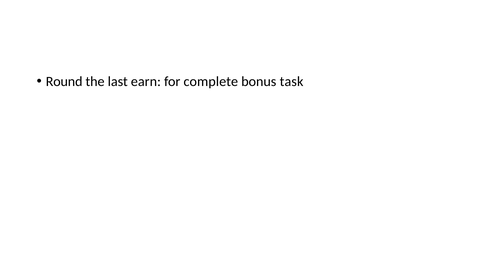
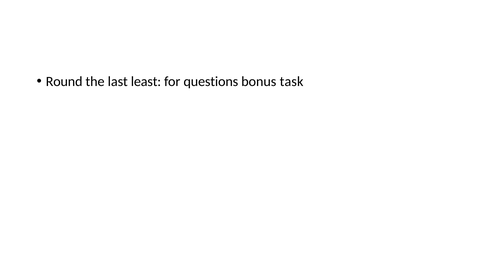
earn: earn -> least (146, 81)
complete: complete -> questions (211, 81)
